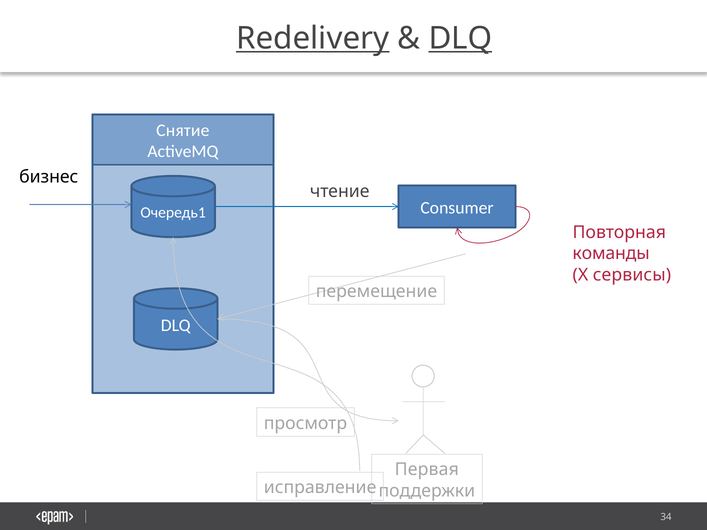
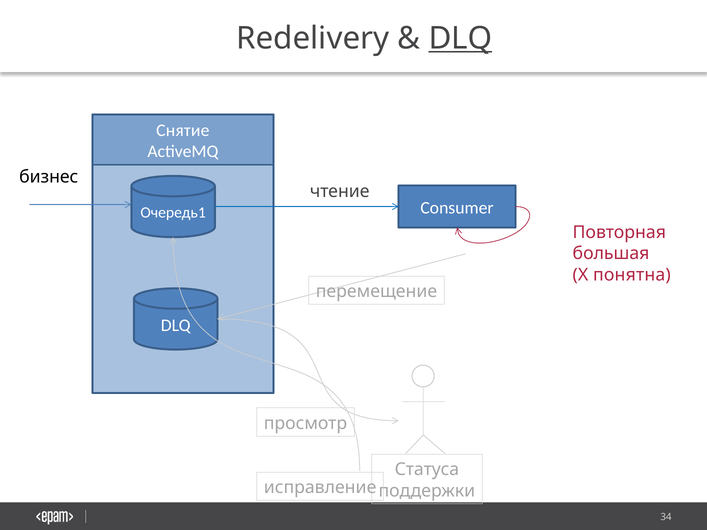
Redelivery underline: present -> none (313, 38)
команды: команды -> большая (611, 254)
сервисы: сервисы -> понятна (632, 275)
Первая: Первая -> Статуса (427, 470)
